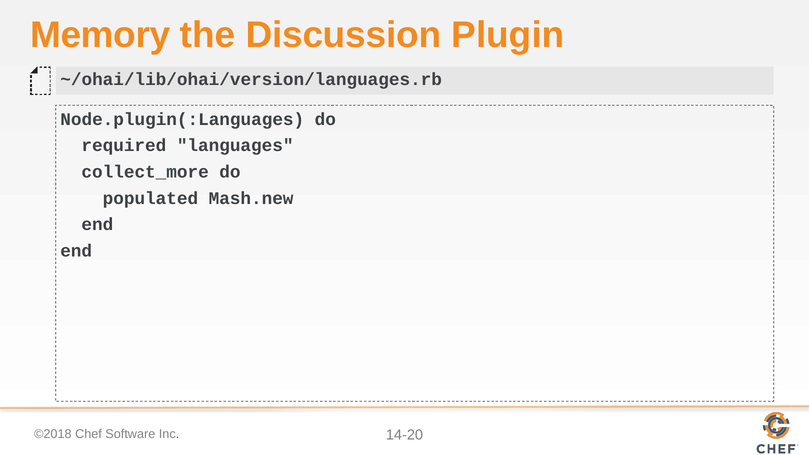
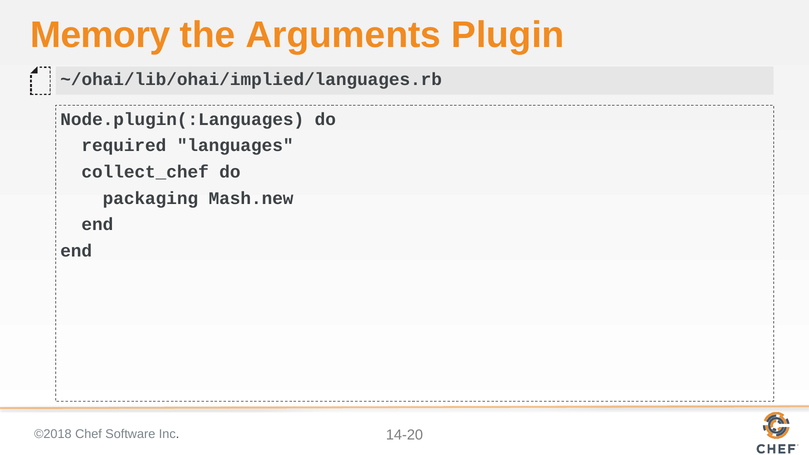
Discussion: Discussion -> Arguments (343, 35)
~/ohai/lib/ohai/version/languages.rb: ~/ohai/lib/ohai/version/languages.rb -> ~/ohai/lib/ohai/implied/languages.rb (251, 80)
collect_more: collect_more -> collect_chef (145, 172)
populated: populated -> packaging (150, 198)
